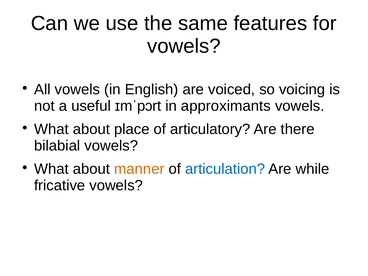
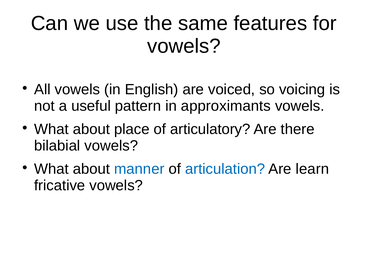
ɪmˈpɔrt: ɪmˈpɔrt -> pattern (138, 106)
manner colour: orange -> blue (139, 169)
while: while -> learn (312, 169)
